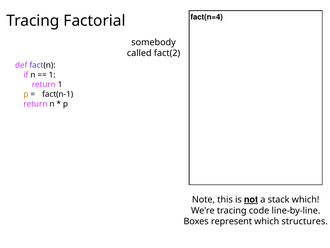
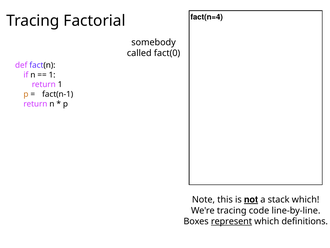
fact(2: fact(2 -> fact(0 (167, 53)
represent underline: none -> present (231, 221)
structures: structures -> definitions (305, 221)
